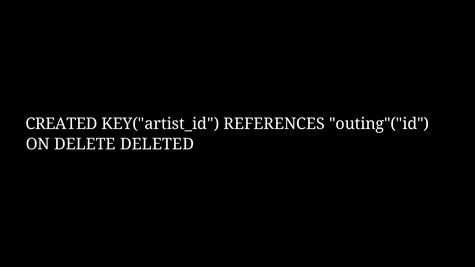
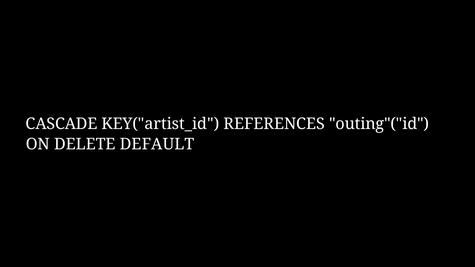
CREATED: CREATED -> CASCADE (62, 124)
DELETED: DELETED -> DEFAULT (157, 144)
